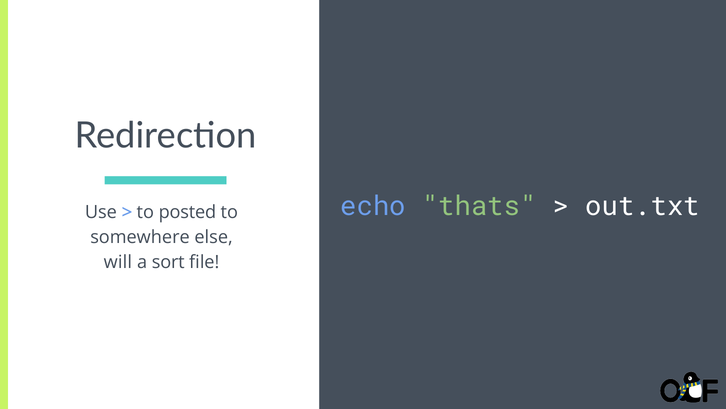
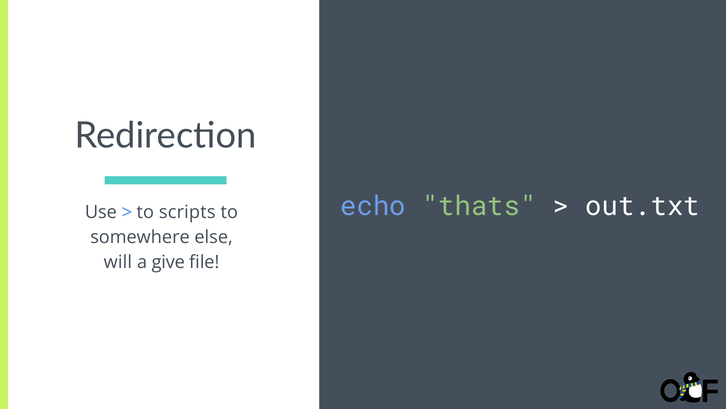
posted: posted -> scripts (187, 212)
sort: sort -> give (168, 262)
